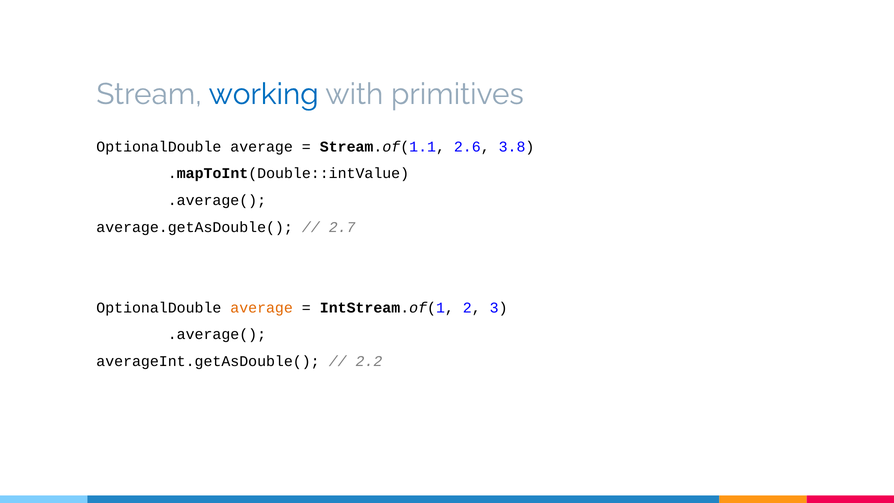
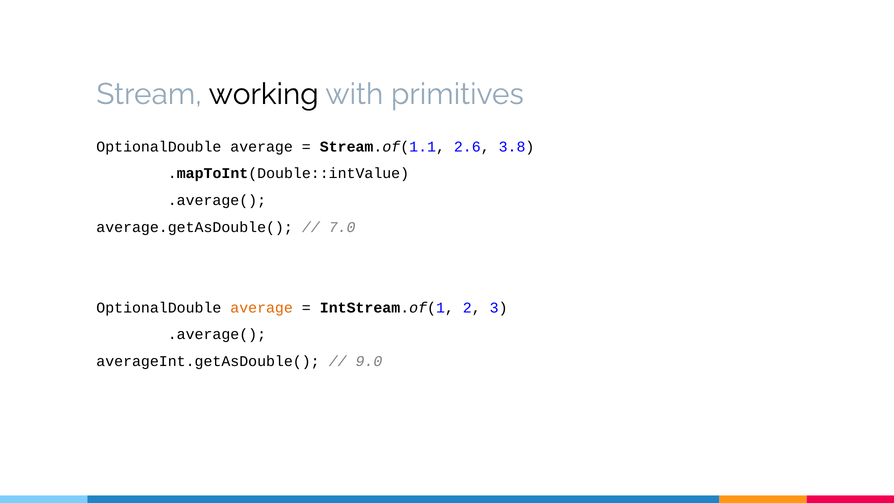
working colour: blue -> black (264, 94)
2.7: 2.7 -> 7.0 (342, 227)
2.2: 2.2 -> 9.0 (369, 361)
